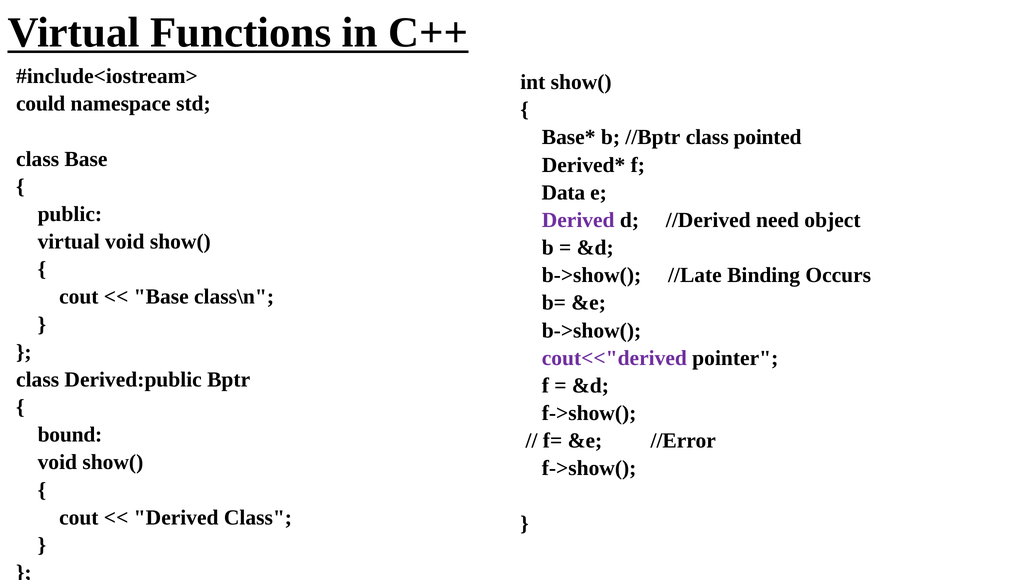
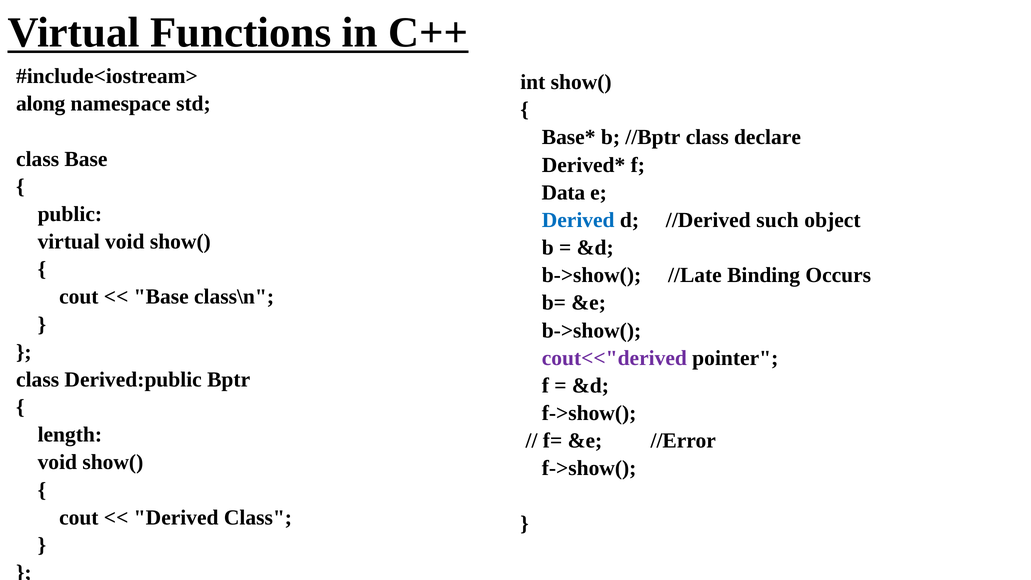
could: could -> along (41, 104)
pointed: pointed -> declare (767, 137)
Derived colour: purple -> blue (578, 220)
need: need -> such (777, 220)
bound: bound -> length (70, 435)
